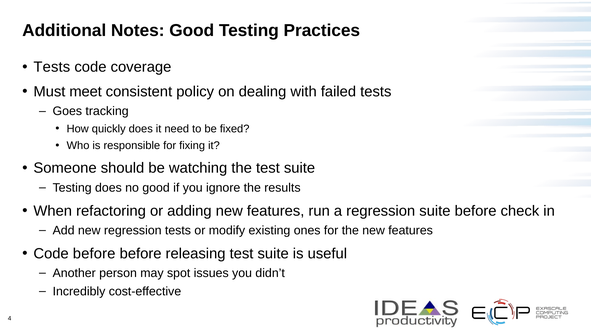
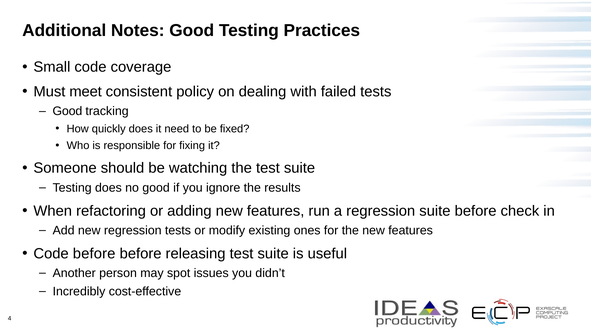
Tests: Tests -> Small (52, 67)
Goes: Goes -> Good (67, 111)
